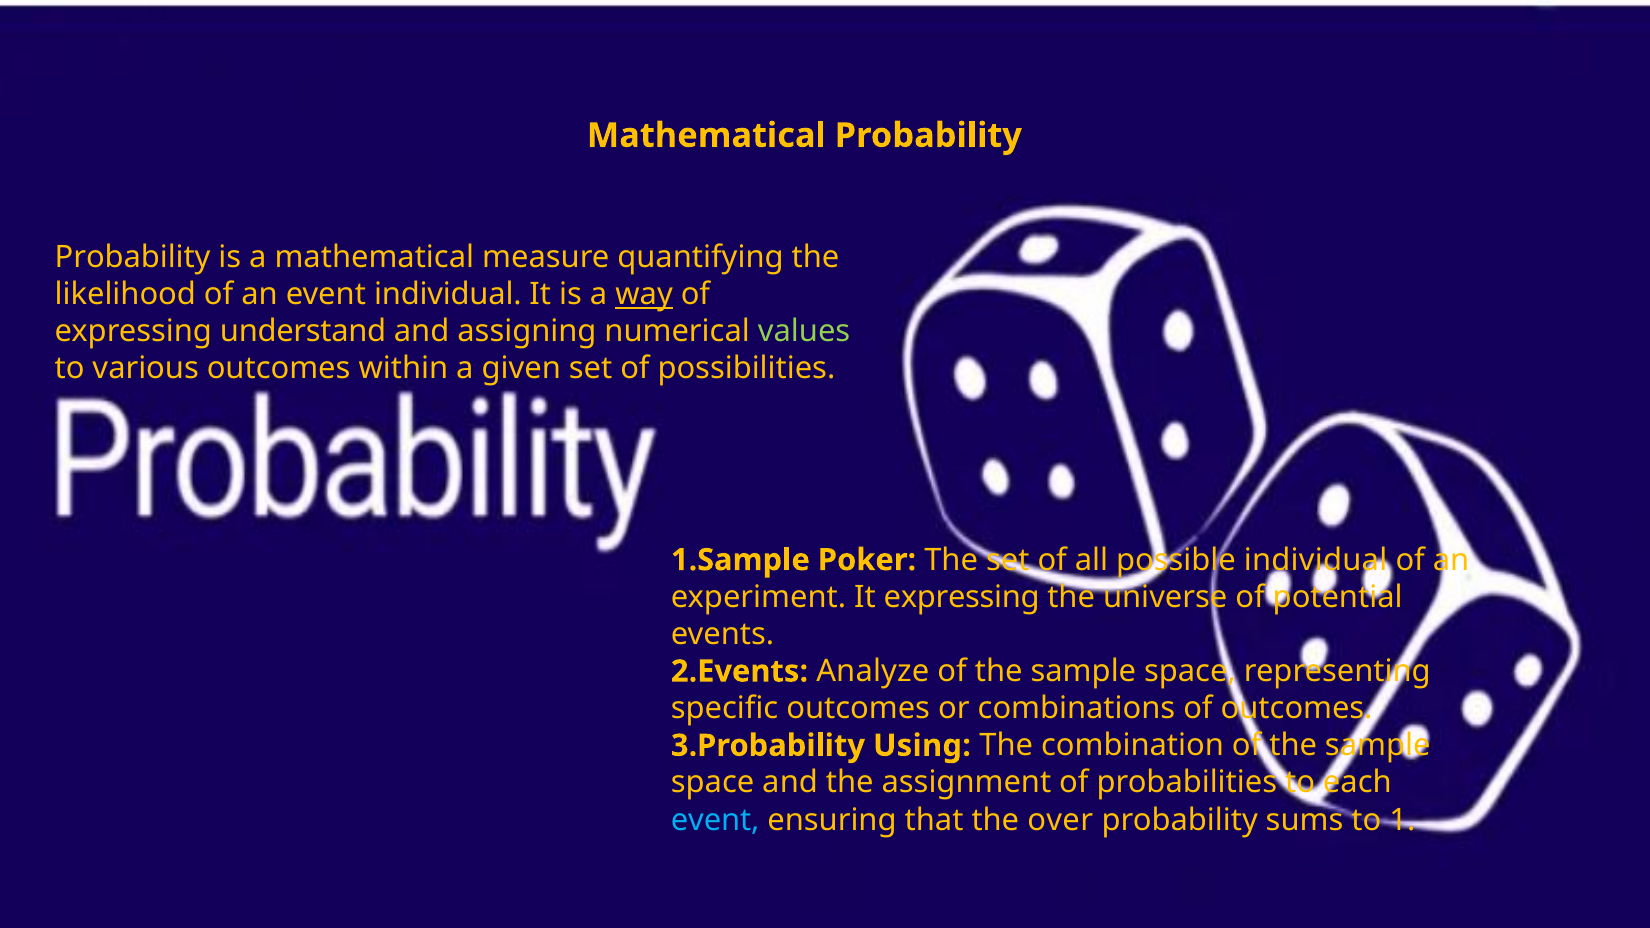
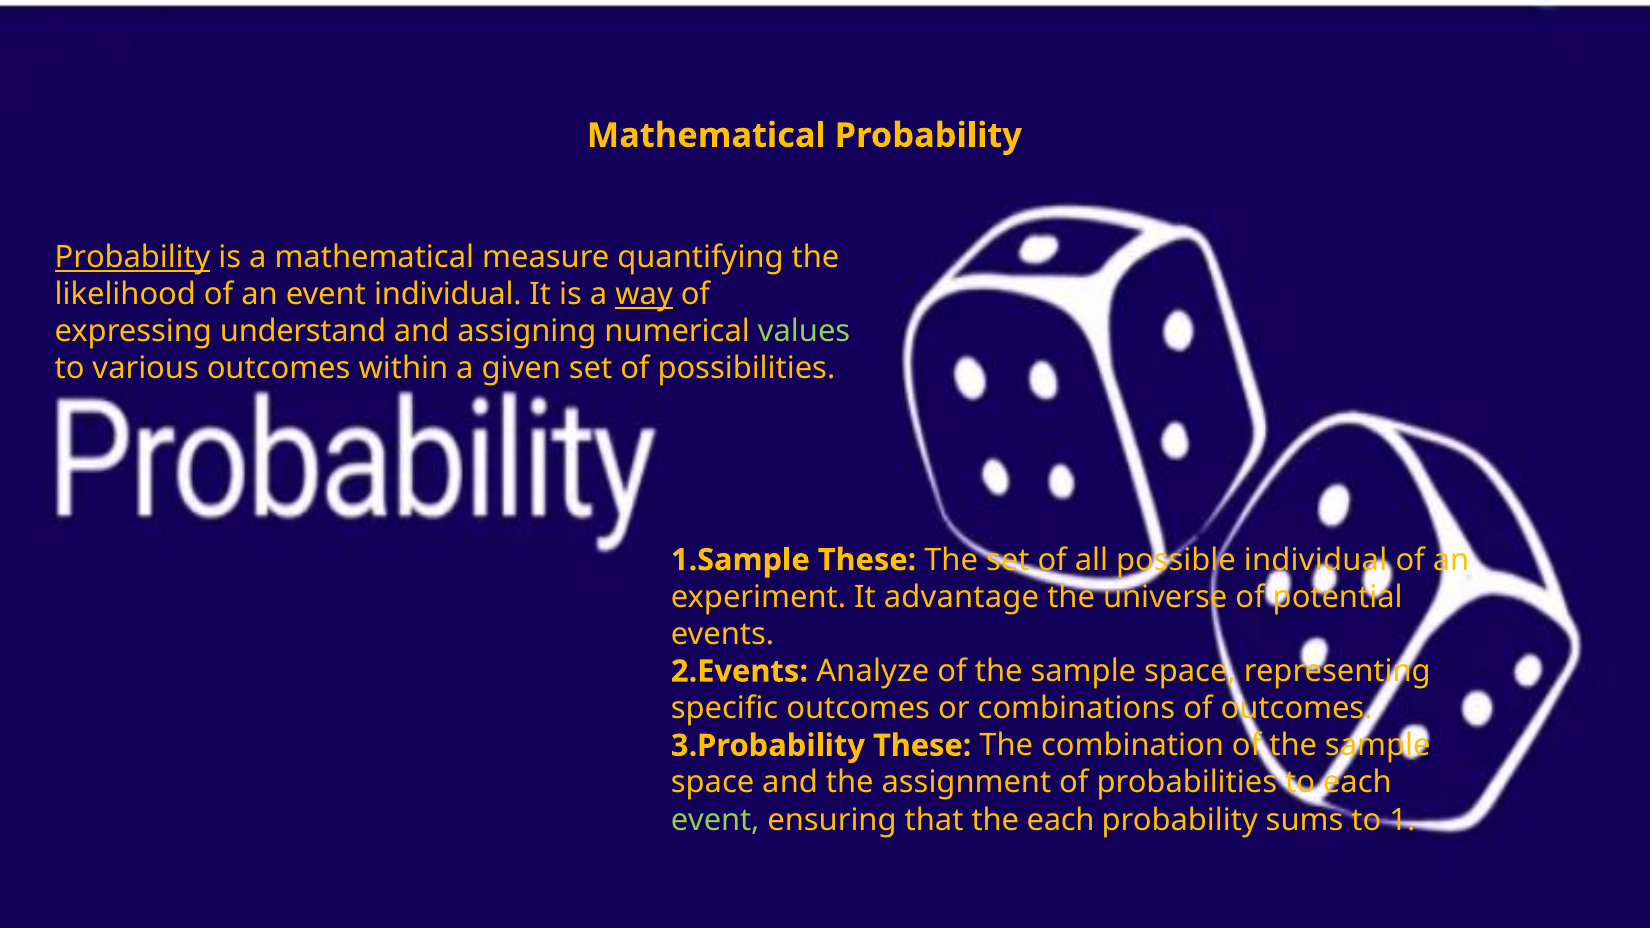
Probability underline: none -> present (133, 257)
Poker: Poker -> These (867, 560)
It expressing: expressing -> advantage (961, 597)
Using: Using -> These (922, 746)
event colour: light blue -> light green (715, 820)
the over: over -> each (1061, 820)
